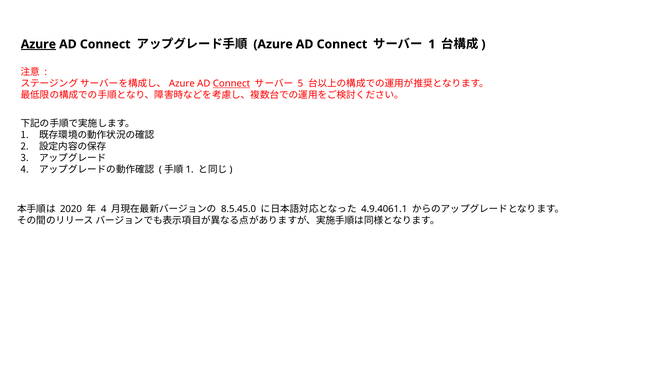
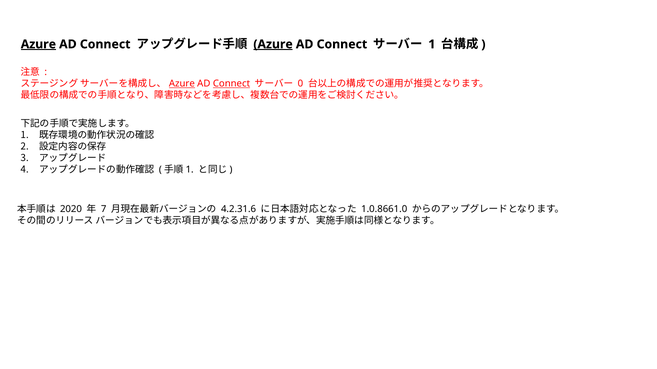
Azure underline: none -> present (273, 44)
Azure underline: none -> present (182, 84)
5: 5 -> 0 (300, 84)
4: 4 -> 7 (104, 209)
8.5.45.0: 8.5.45.0 -> 4.2.31.6 (239, 209)
4.9.4061.1: 4.9.4061.1 -> 1.0.8661.0 (384, 209)
